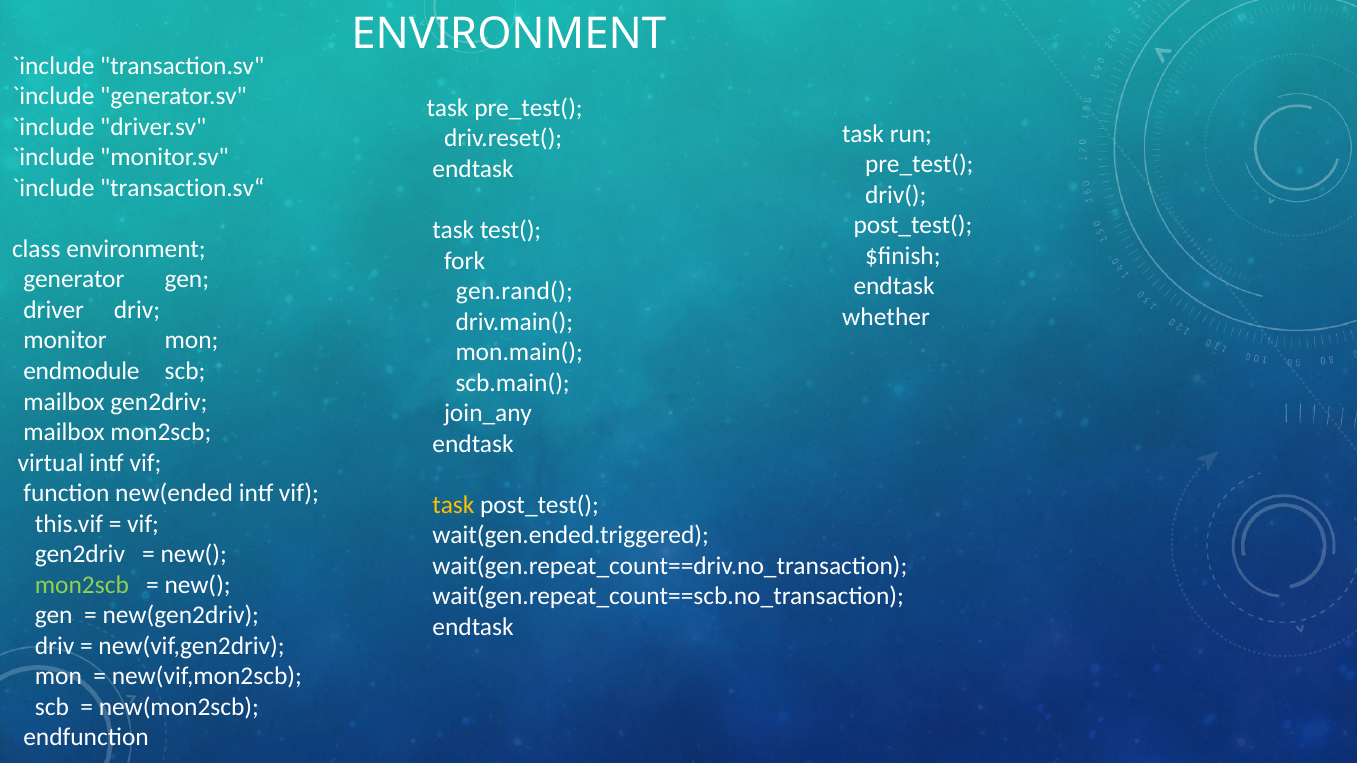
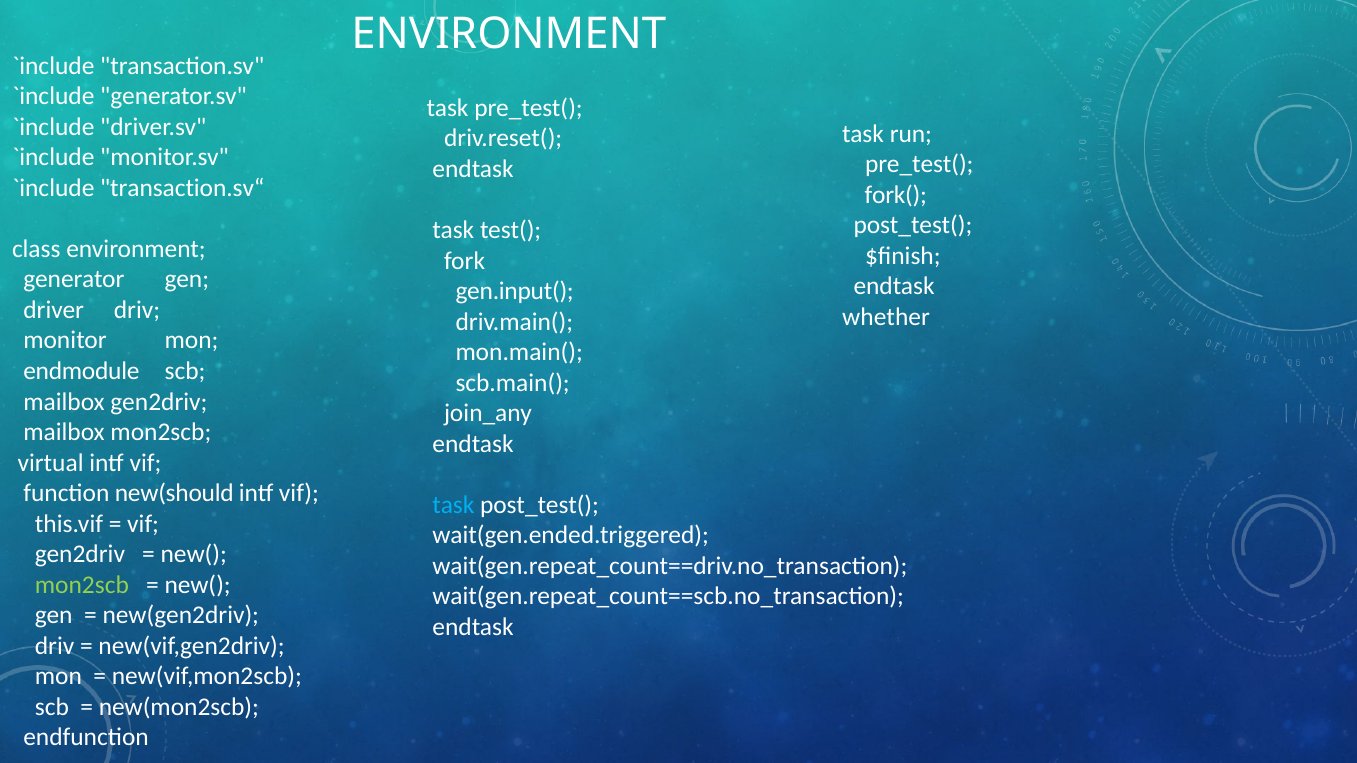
driv(: driv( -> fork( (896, 195)
gen.rand(: gen.rand( -> gen.input( (515, 291)
new(ended: new(ended -> new(should (174, 493)
task colour: yellow -> light blue (453, 505)
